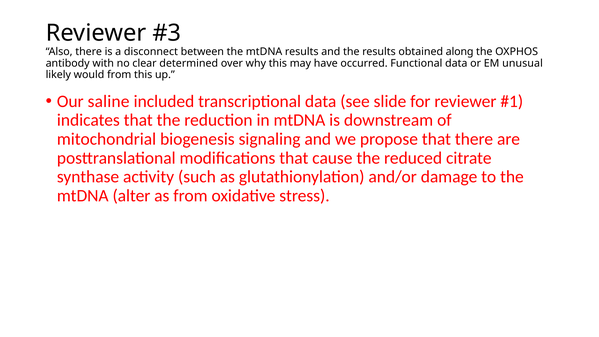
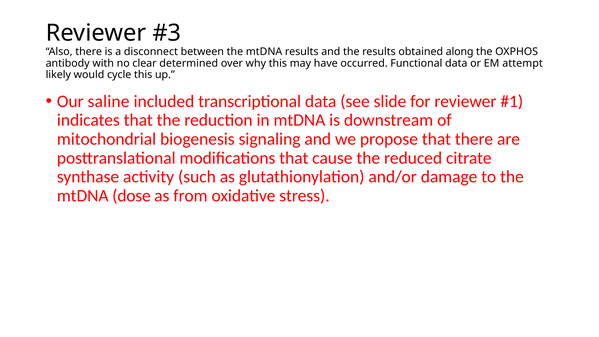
unusual: unusual -> attempt (523, 63)
would from: from -> cycle (119, 75)
alter: alter -> dose (131, 196)
